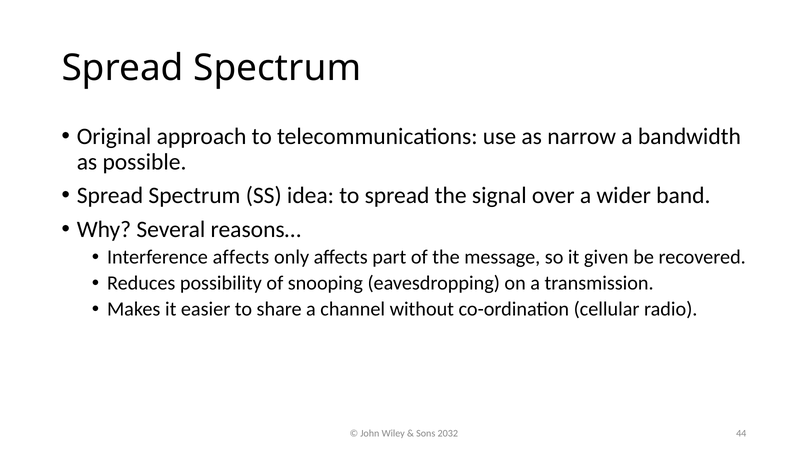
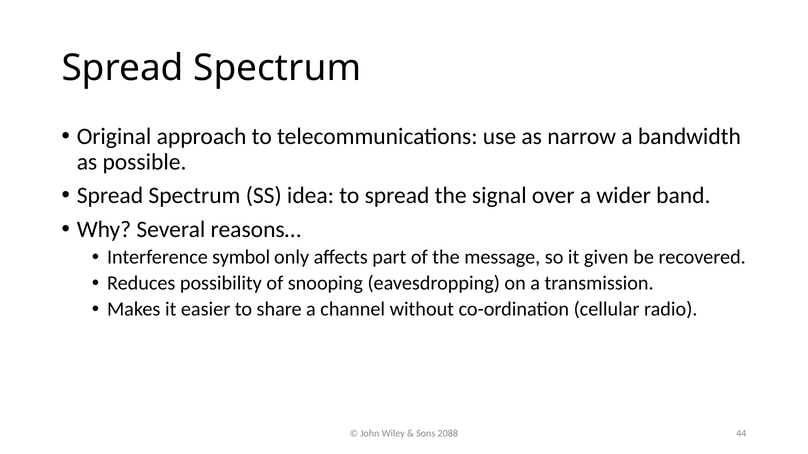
Interference affects: affects -> symbol (241, 257)
2032: 2032 -> 2088 (448, 434)
